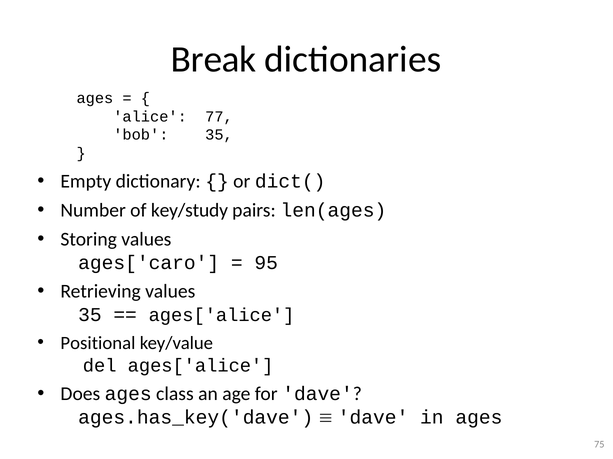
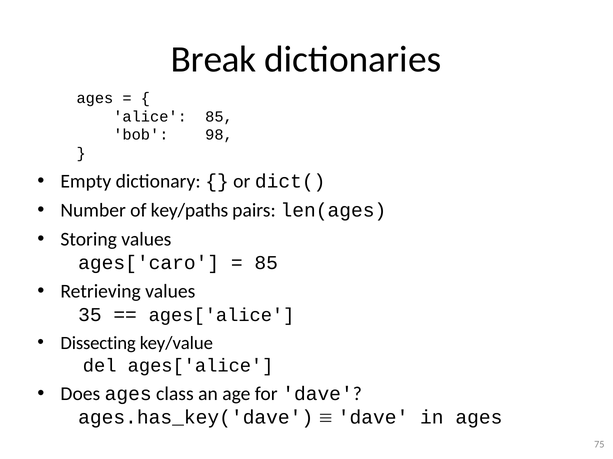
alice 77: 77 -> 85 (219, 117)
bob 35: 35 -> 98 (219, 135)
key/study: key/study -> key/paths (189, 211)
95: 95 -> 85 (266, 263)
Positional: Positional -> Dissecting (98, 344)
